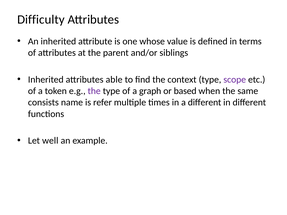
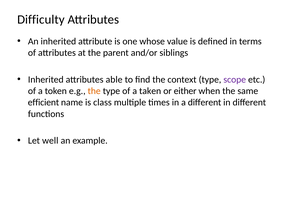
the colour: purple -> orange (94, 91)
graph: graph -> taken (150, 91)
based: based -> either (185, 91)
consists: consists -> efficient (43, 103)
refer: refer -> class (102, 103)
